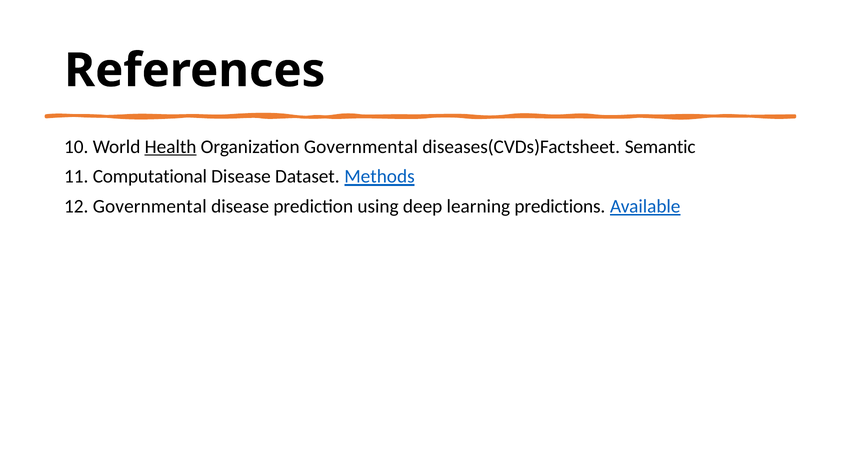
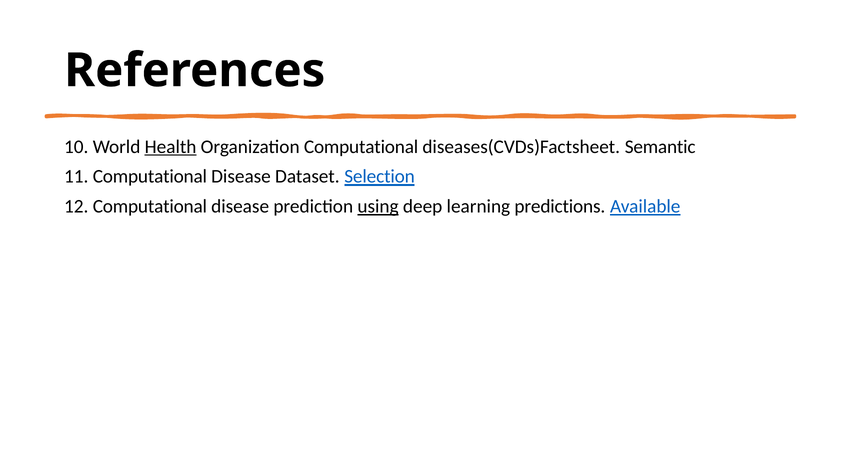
Organization Governmental: Governmental -> Computational (361, 147)
Methods: Methods -> Selection (380, 177)
12 Governmental: Governmental -> Computational (150, 207)
using underline: none -> present (378, 207)
